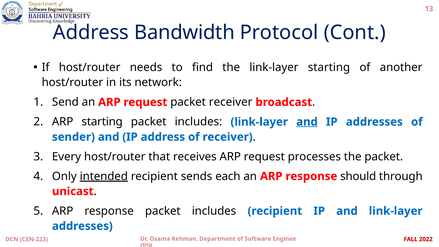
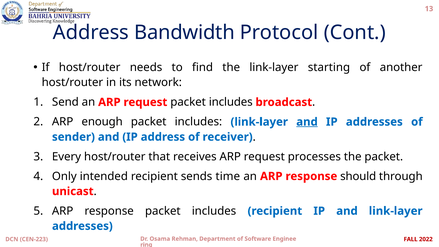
request packet receiver: receiver -> includes (231, 102)
ARP starting: starting -> enough (102, 122)
intended underline: present -> none (104, 176)
each: each -> time (228, 176)
